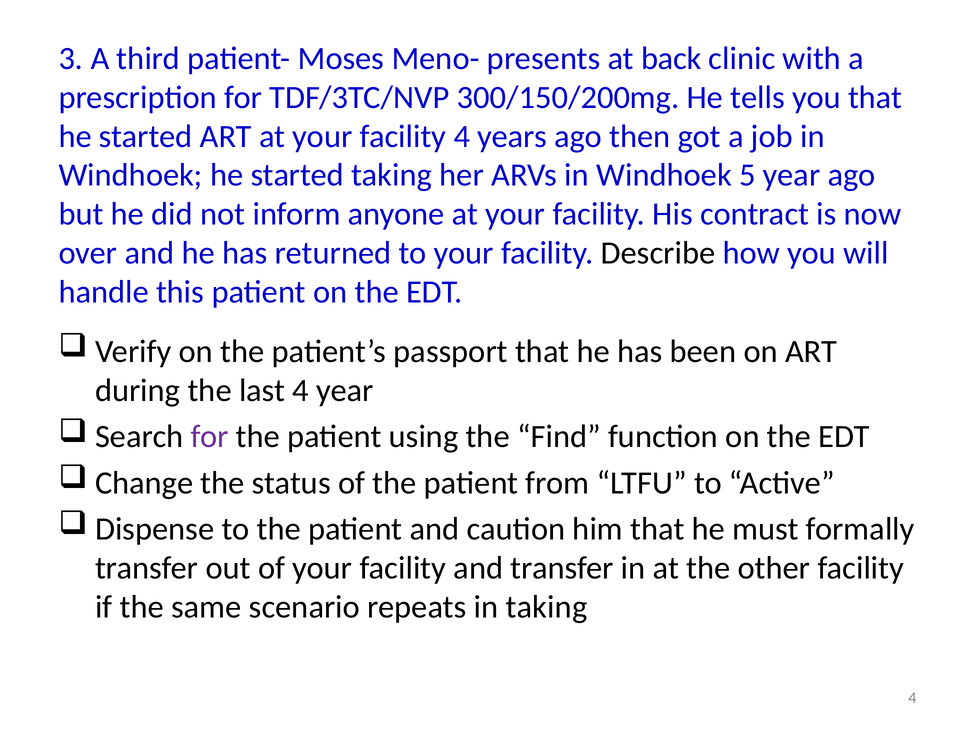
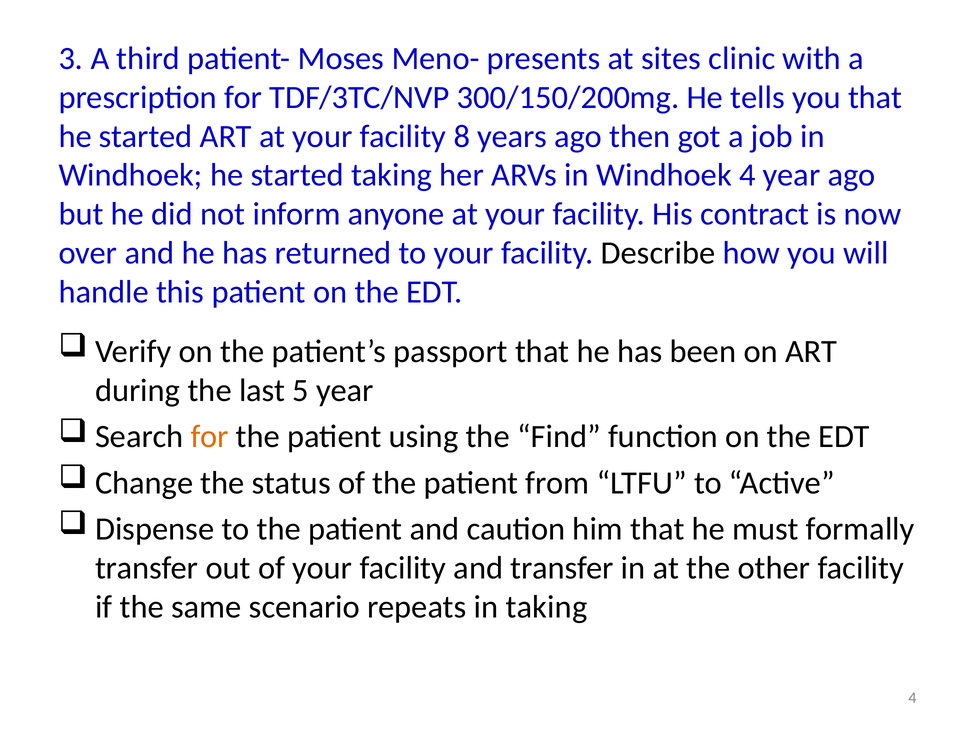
back: back -> sites (671, 58)
facility 4: 4 -> 8 (462, 136)
Windhoek 5: 5 -> 4 (747, 175)
last 4: 4 -> 5 (301, 391)
for colour: purple -> orange (210, 437)
